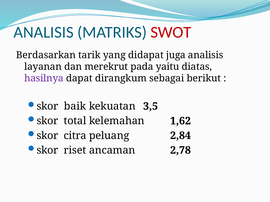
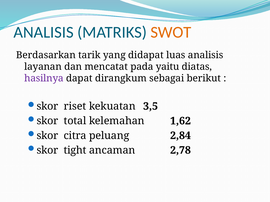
SWOT colour: red -> orange (171, 32)
juga: juga -> luas (176, 55)
merekrut: merekrut -> mencatat (106, 67)
baik: baik -> riset (75, 107)
riset: riset -> tight (75, 151)
